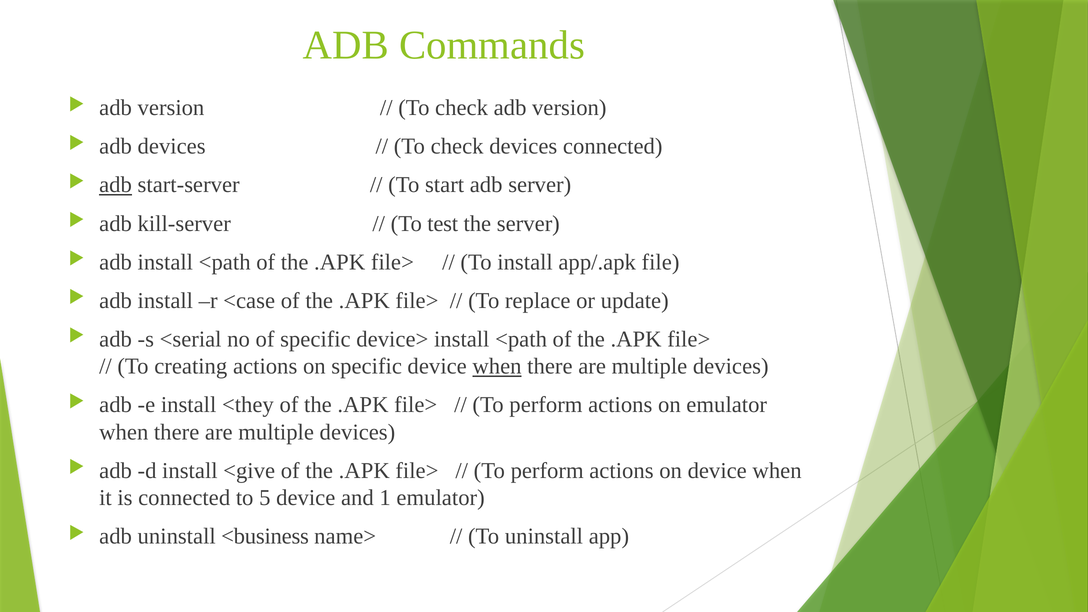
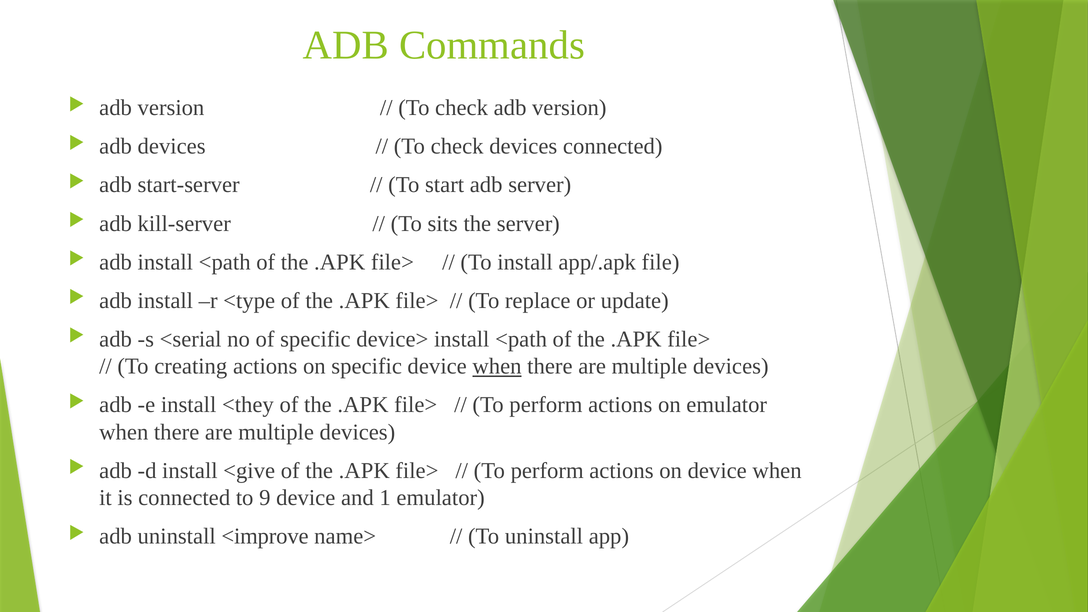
adb underline: present -> none (116, 185)
test: test -> sits (443, 224)
<case: <case -> <type (249, 301)
5: 5 -> 9 (265, 498)
<business: <business -> <improve (265, 536)
